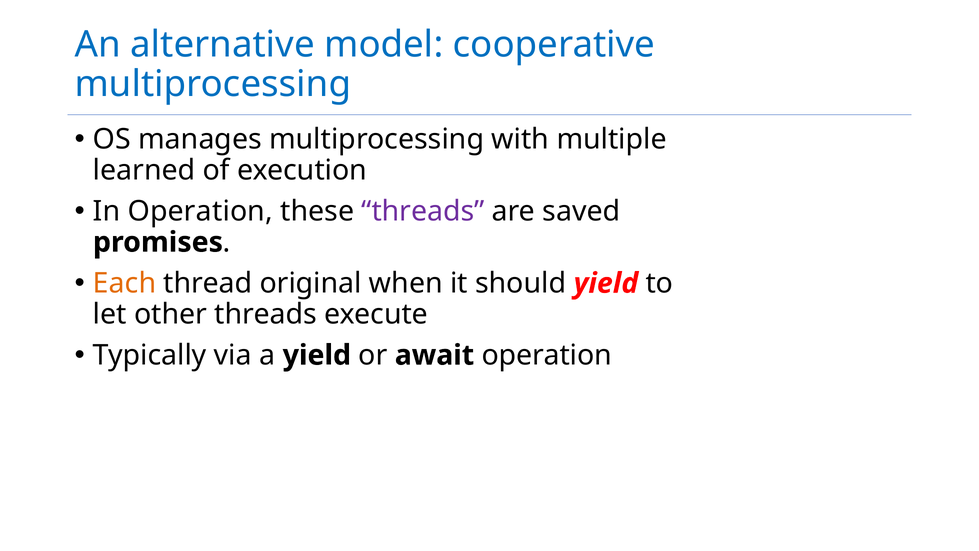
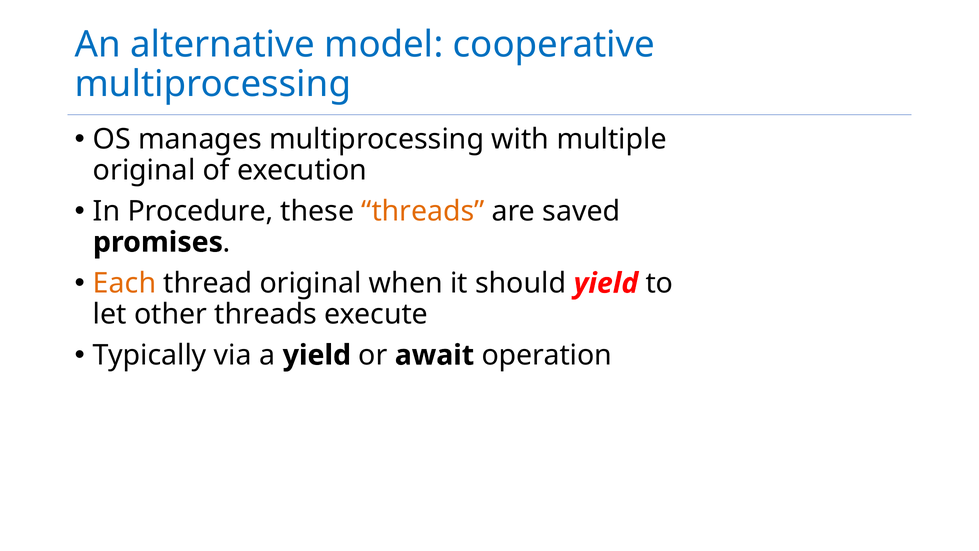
learned: learned -> original (144, 170)
In Operation: Operation -> Procedure (200, 211)
threads colour: purple -> orange (423, 211)
